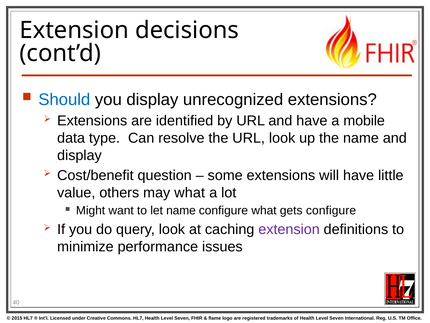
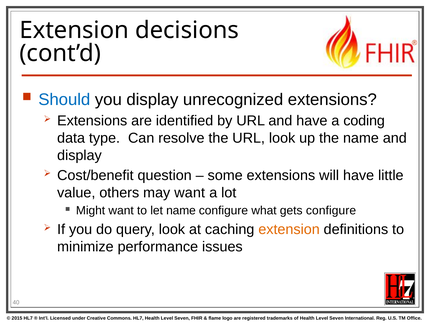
mobile: mobile -> coding (364, 121)
may what: what -> want (190, 192)
extension colour: purple -> orange (289, 229)
